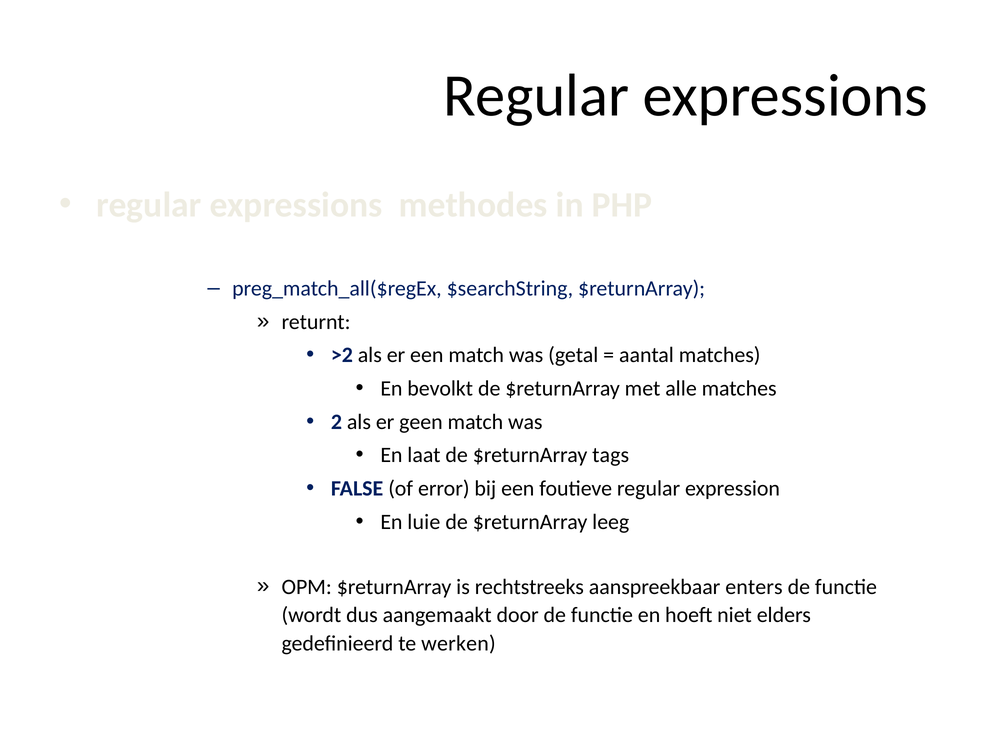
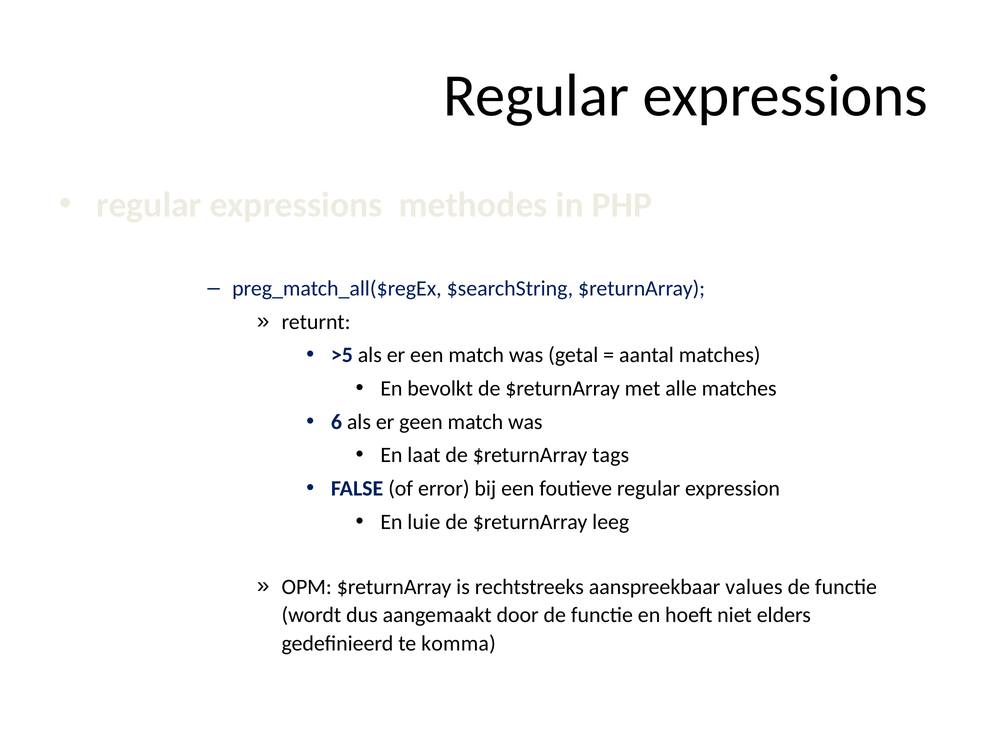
>2: >2 -> >5 (342, 355)
2: 2 -> 6 (337, 422)
enters: enters -> values (754, 587)
werken: werken -> komma (458, 644)
